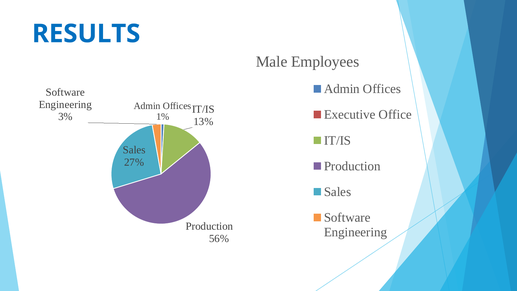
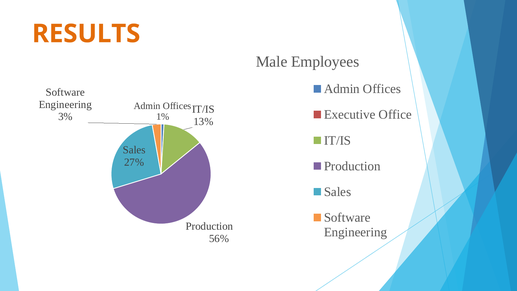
RESULTS colour: blue -> orange (86, 34)
